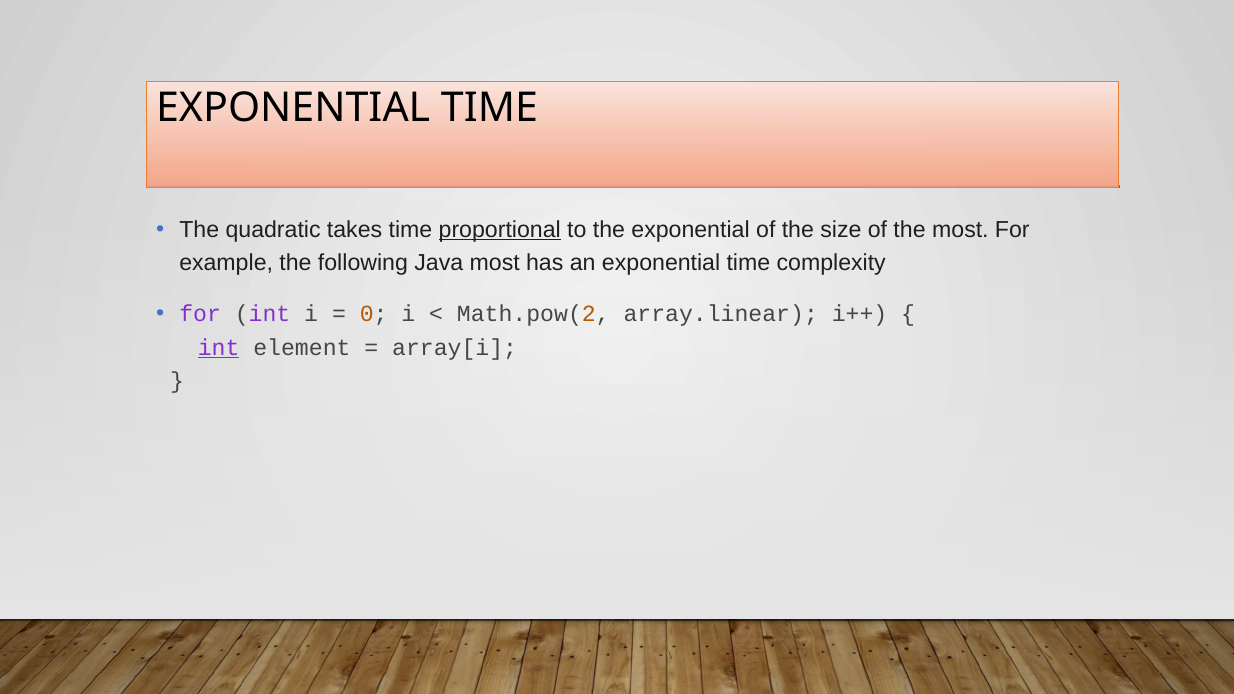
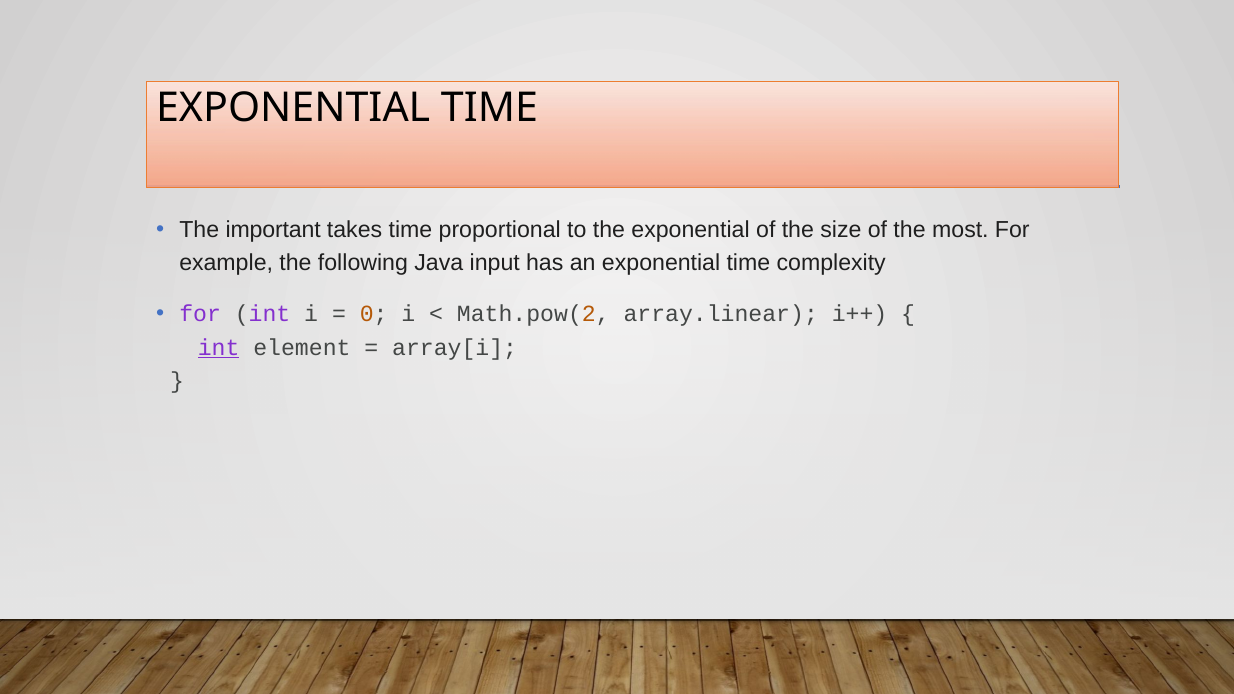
quadratic: quadratic -> important (273, 230)
proportional underline: present -> none (500, 230)
Java most: most -> input (495, 263)
